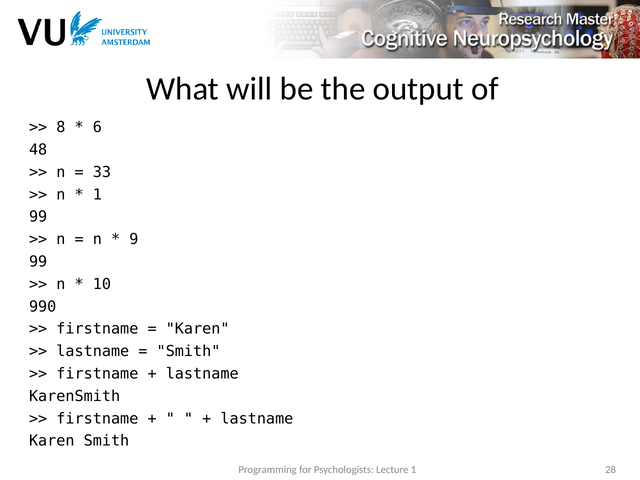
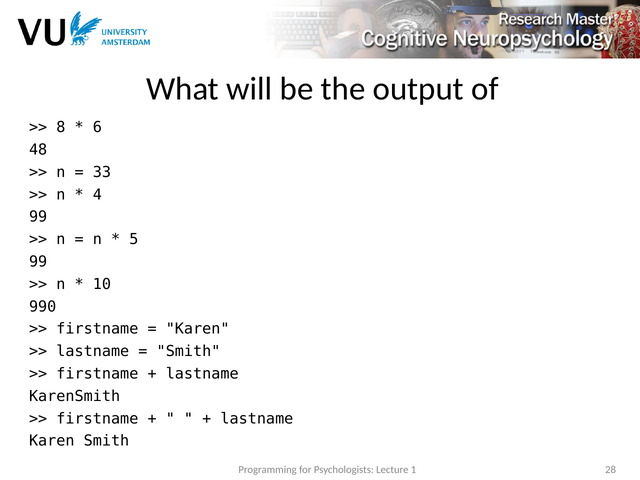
1: 1 -> 4 (97, 195)
9: 9 -> 5 (134, 239)
